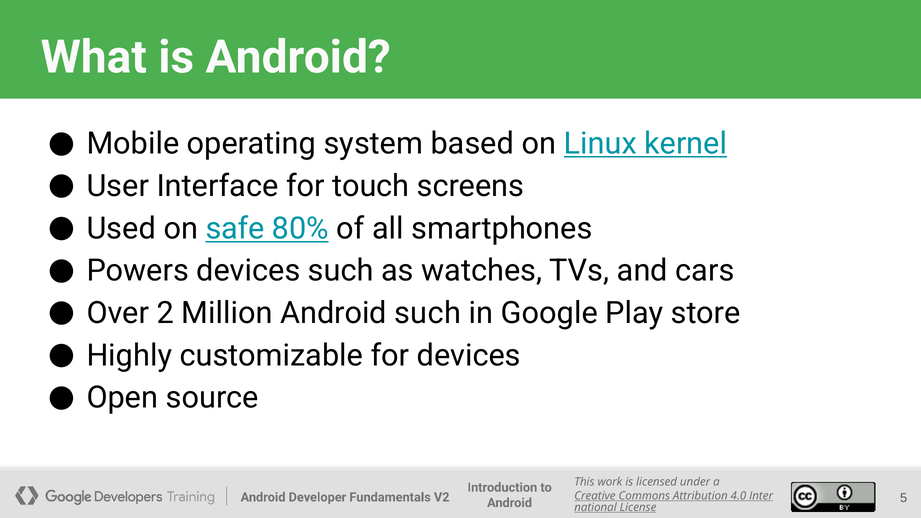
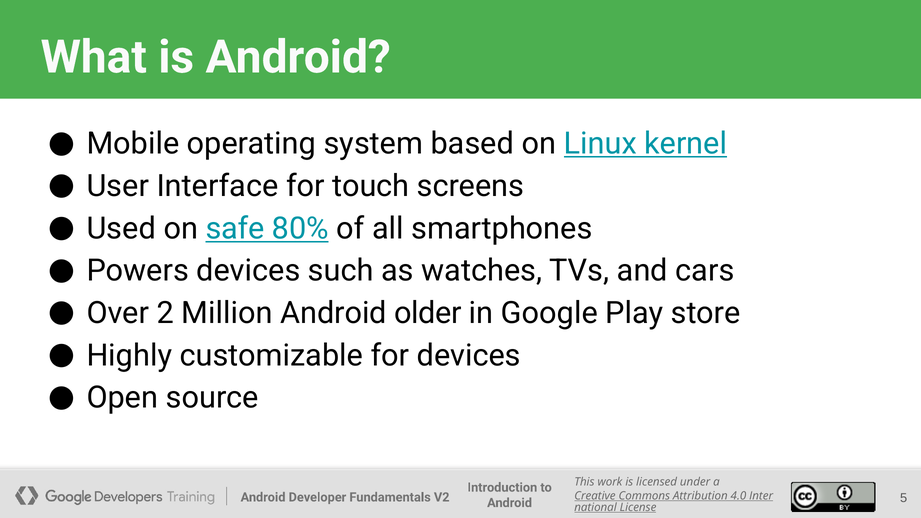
Android such: such -> older (428, 313)
